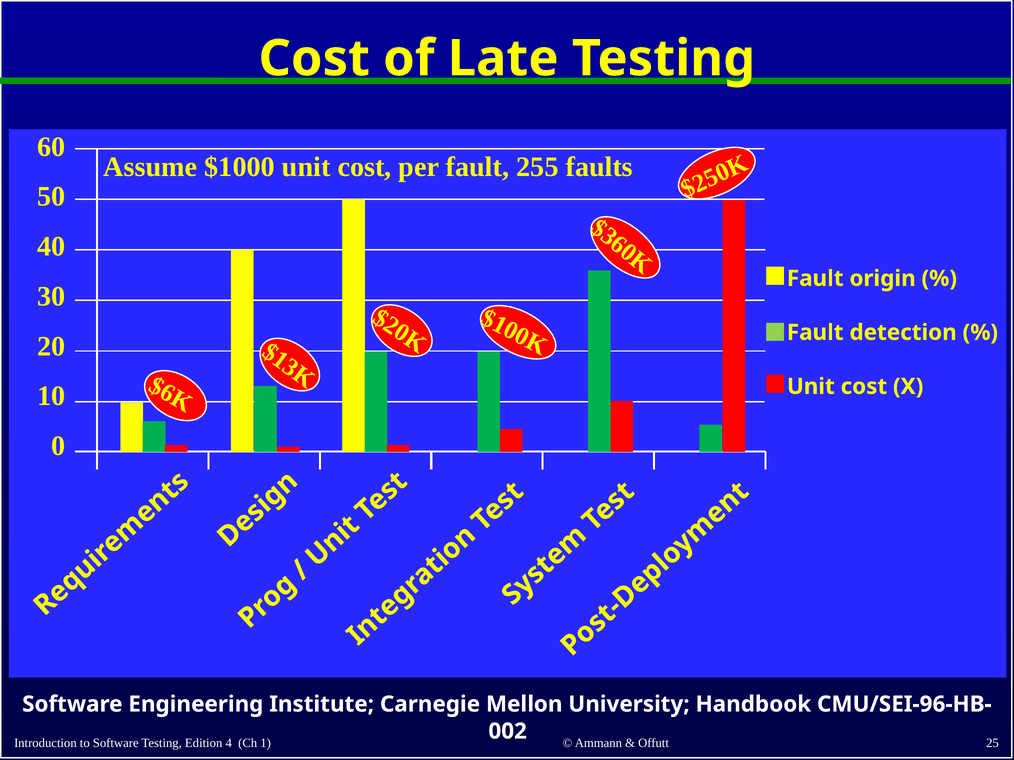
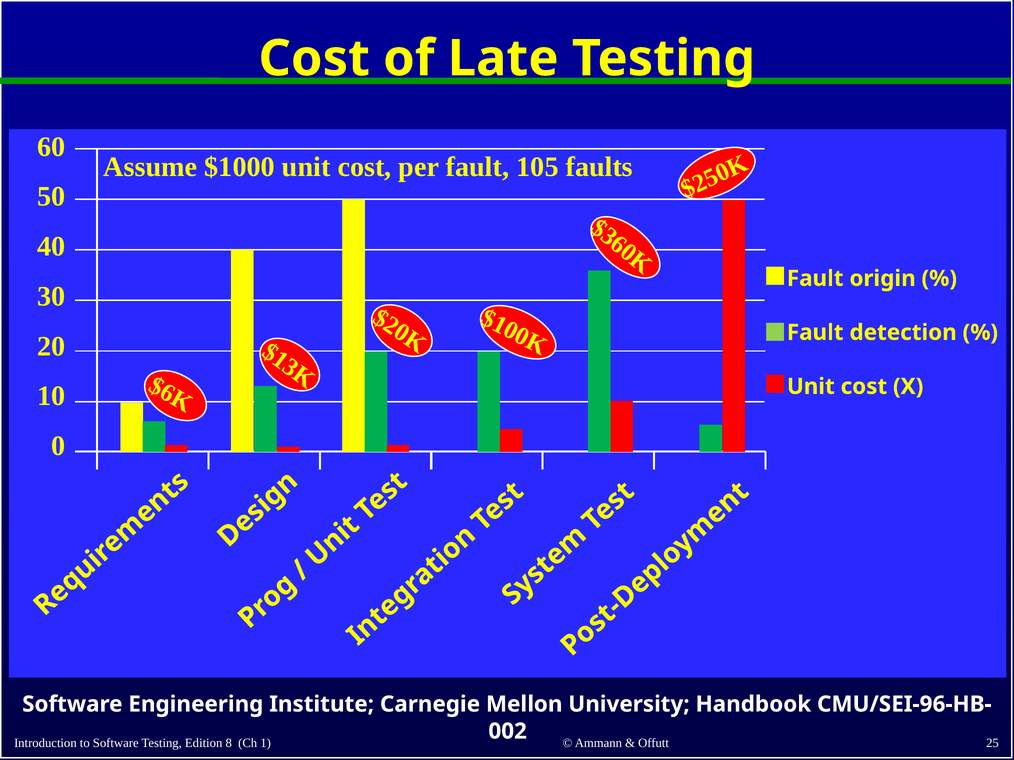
255: 255 -> 105 (537, 167)
4: 4 -> 8 (229, 744)
